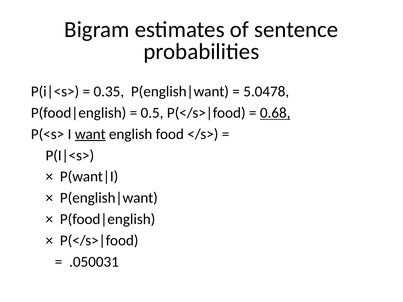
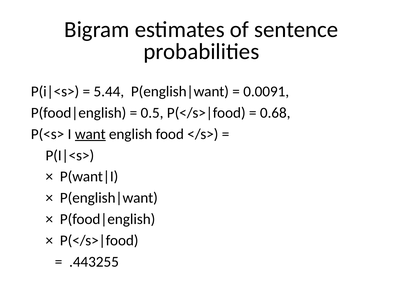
0.35: 0.35 -> 5.44 (109, 92)
5.0478: 5.0478 -> 0.0091 (266, 92)
0.68 underline: present -> none (275, 113)
.050031: .050031 -> .443255 (94, 262)
